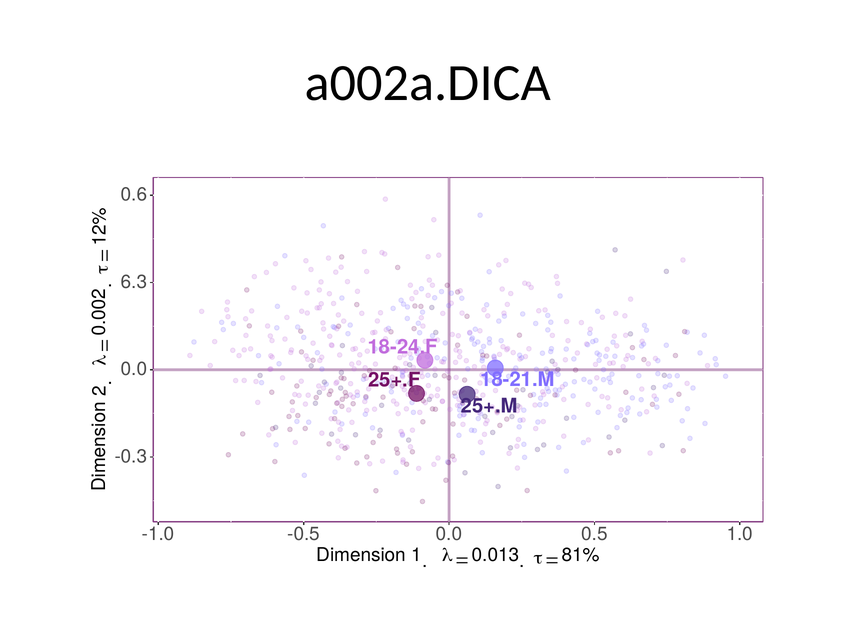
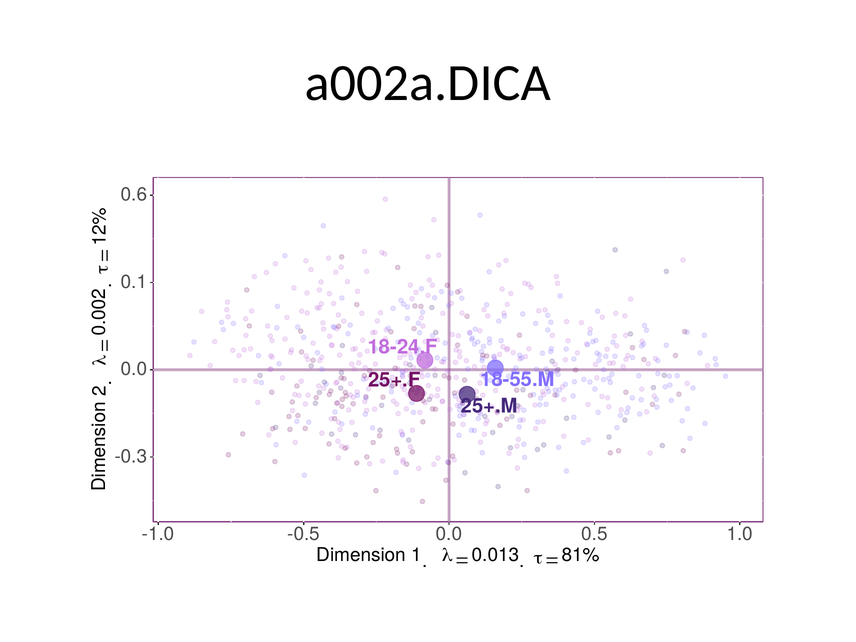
6.3: 6.3 -> 0.1 (134, 282)
18-21.M: 18-21.M -> 18-55.M (517, 380)
